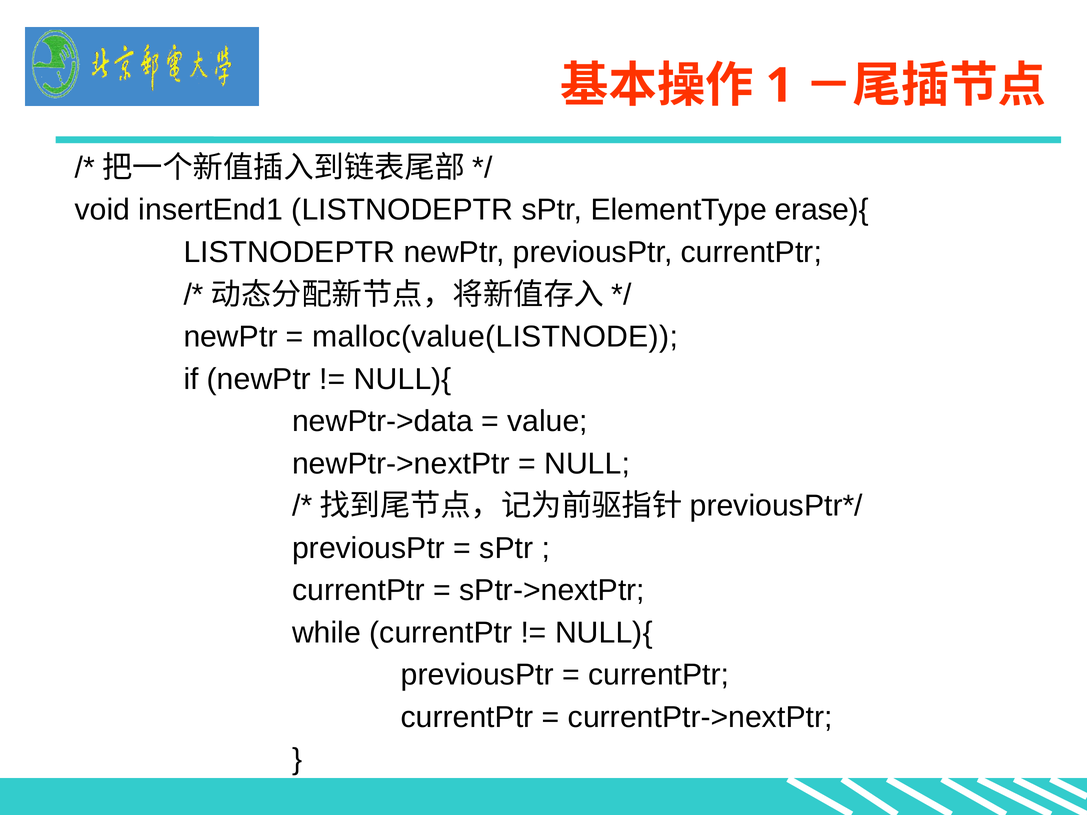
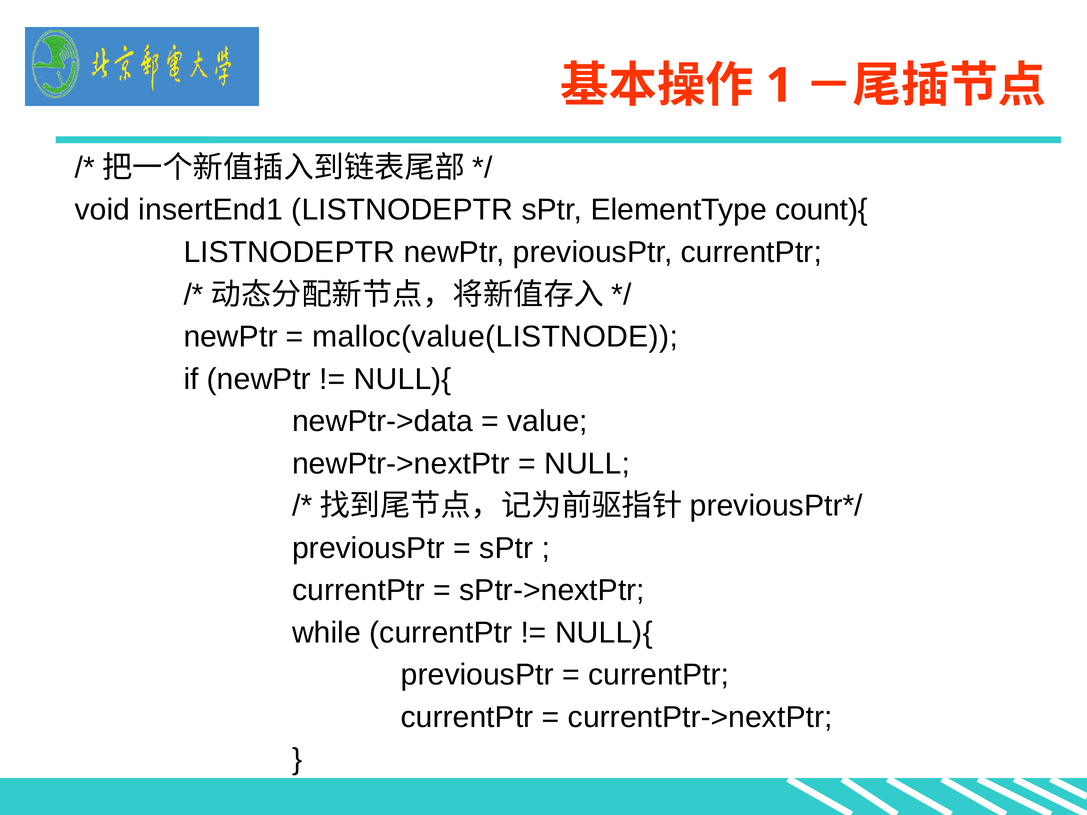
erase){: erase){ -> count){ (822, 210)
